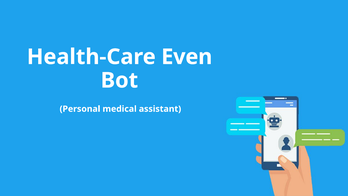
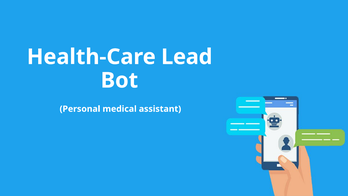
Even: Even -> Lead (187, 57)
